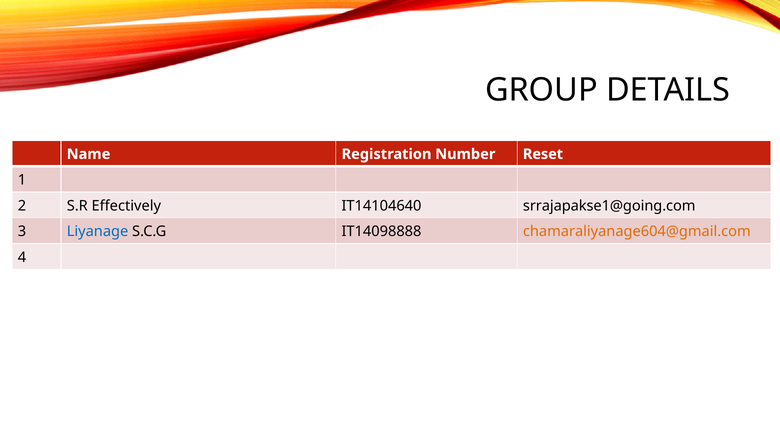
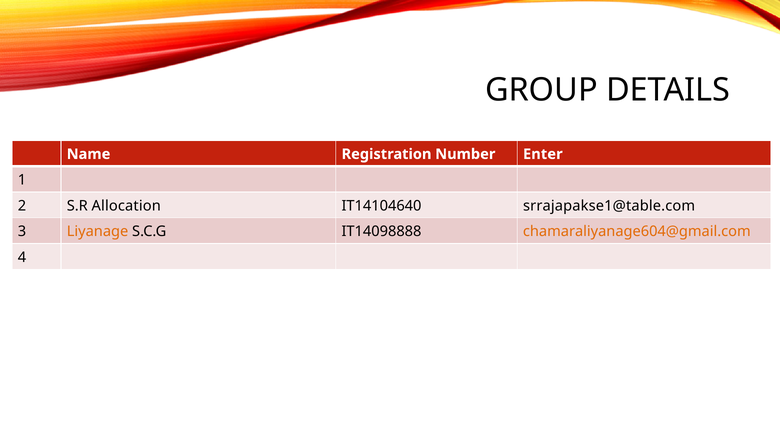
Reset: Reset -> Enter (543, 154)
Effectively: Effectively -> Allocation (126, 206)
srrajapakse1@going.com: srrajapakse1@going.com -> srrajapakse1@table.com (609, 206)
Liyanage colour: blue -> orange (98, 231)
